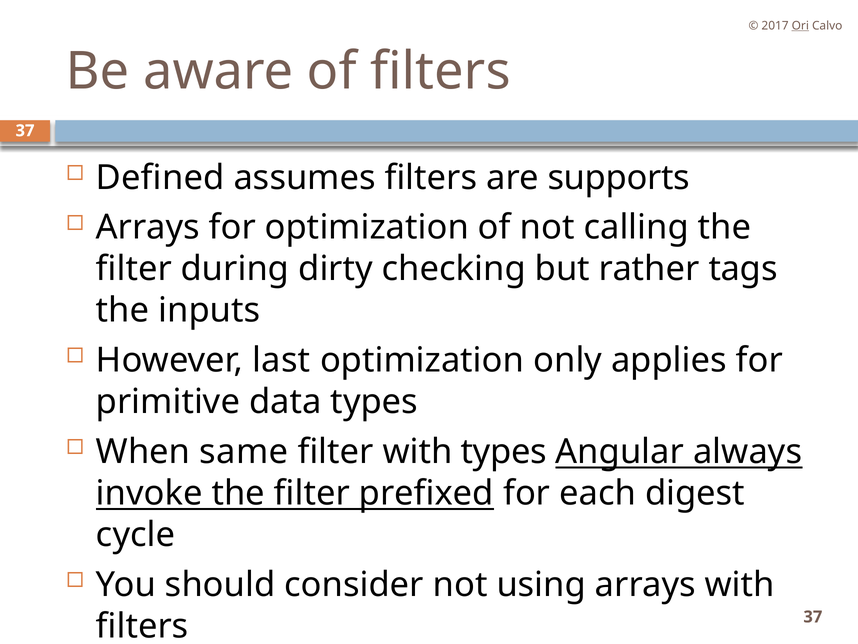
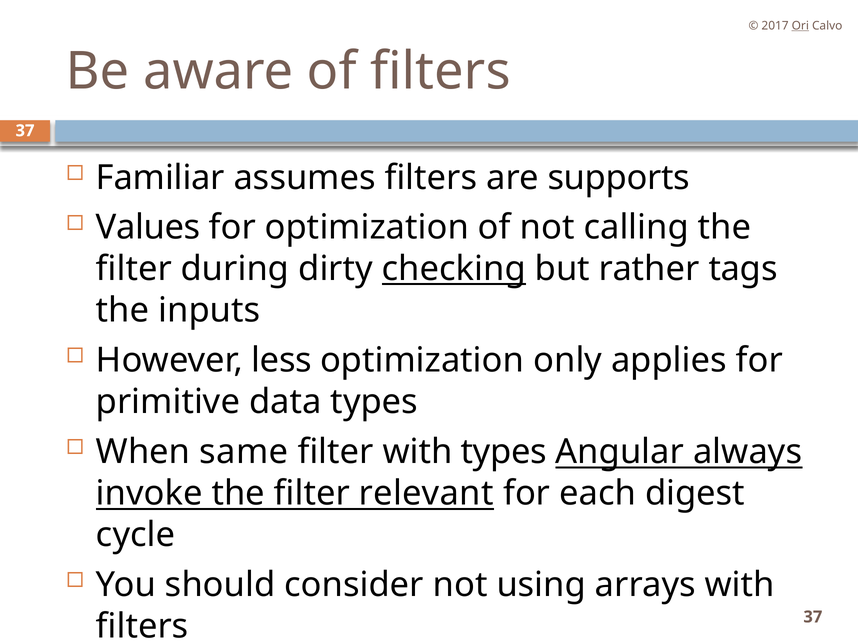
Defined: Defined -> Familiar (160, 178)
Arrays: Arrays -> Values (148, 227)
checking underline: none -> present (454, 269)
last: last -> less (282, 360)
prefixed: prefixed -> relevant (426, 493)
